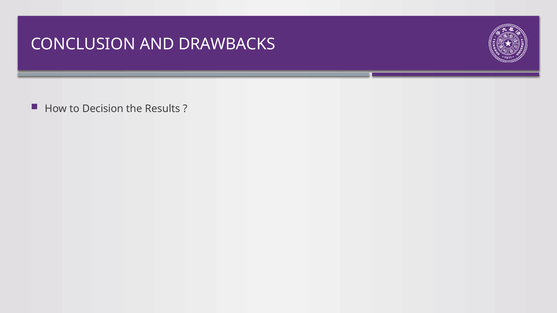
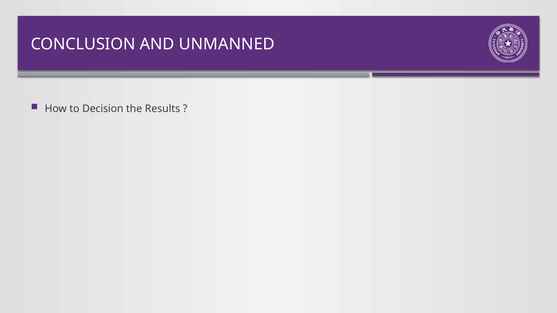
DRAWBACKS: DRAWBACKS -> UNMANNED (227, 44)
